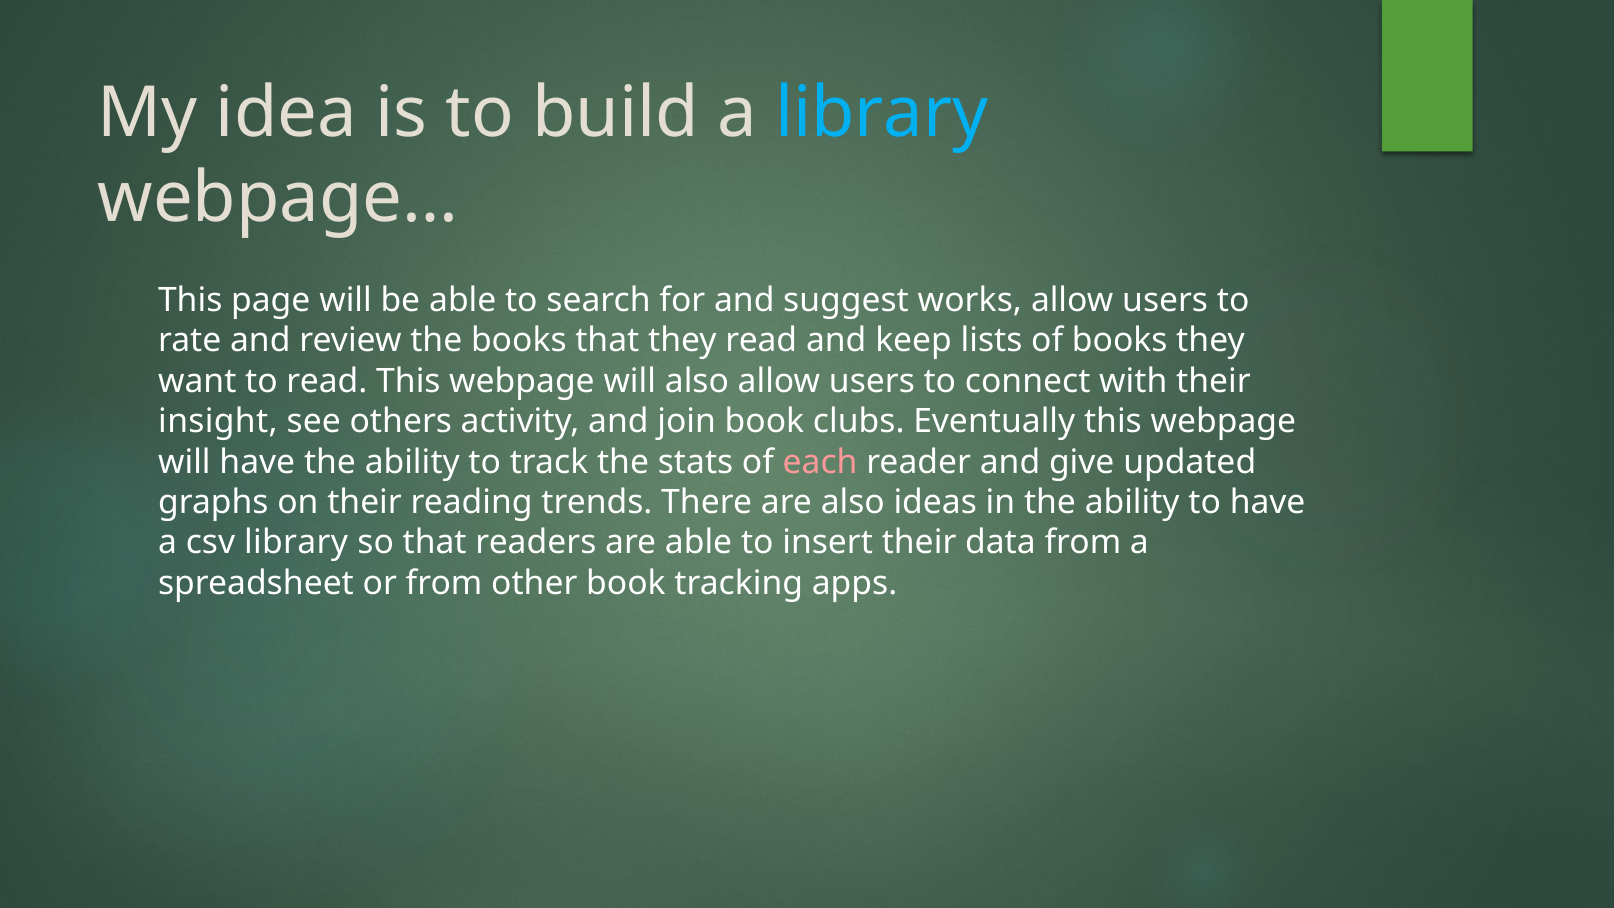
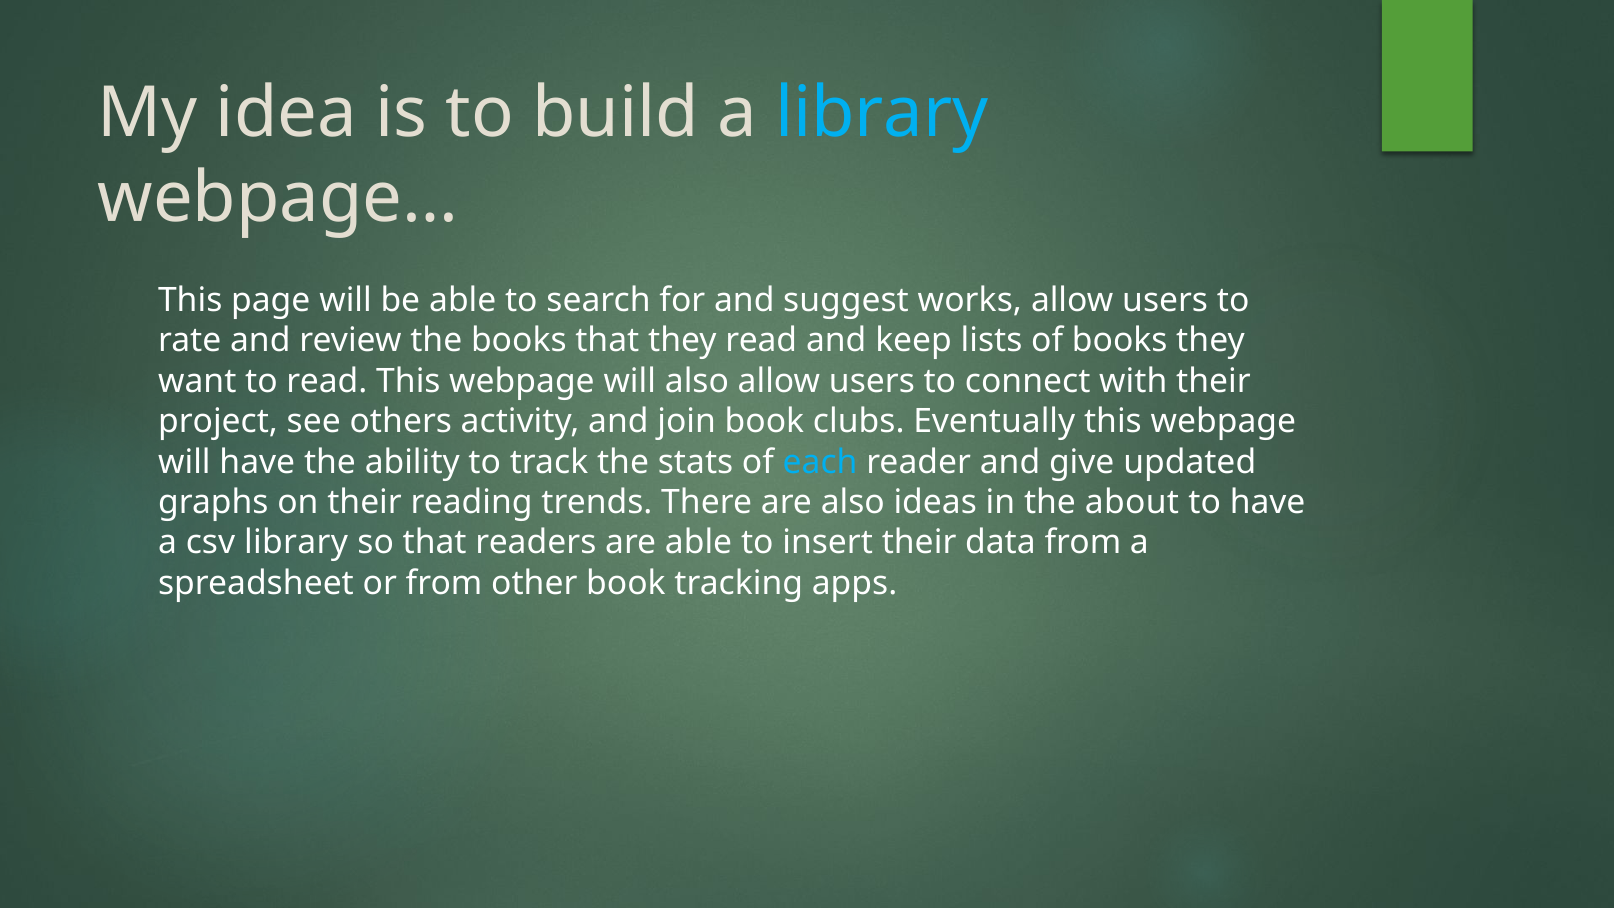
insight: insight -> project (218, 421)
each colour: pink -> light blue (820, 462)
in the ability: ability -> about (1132, 502)
